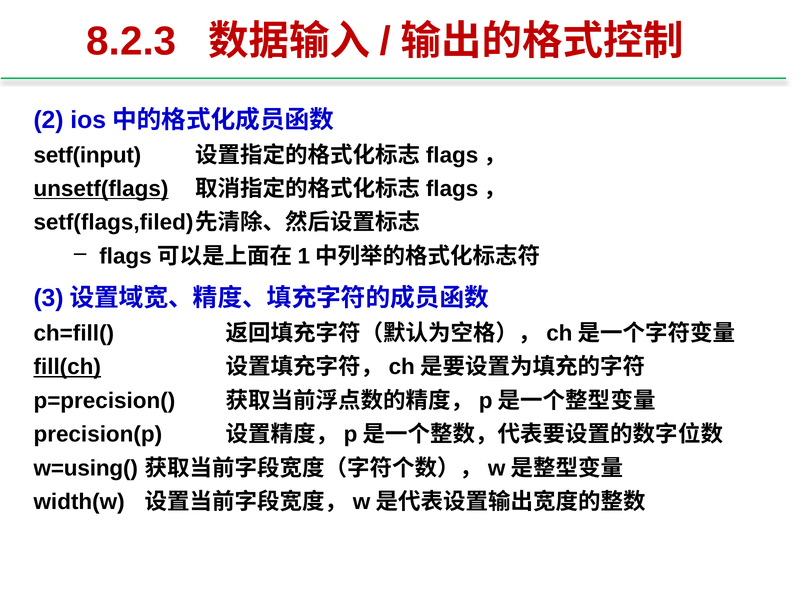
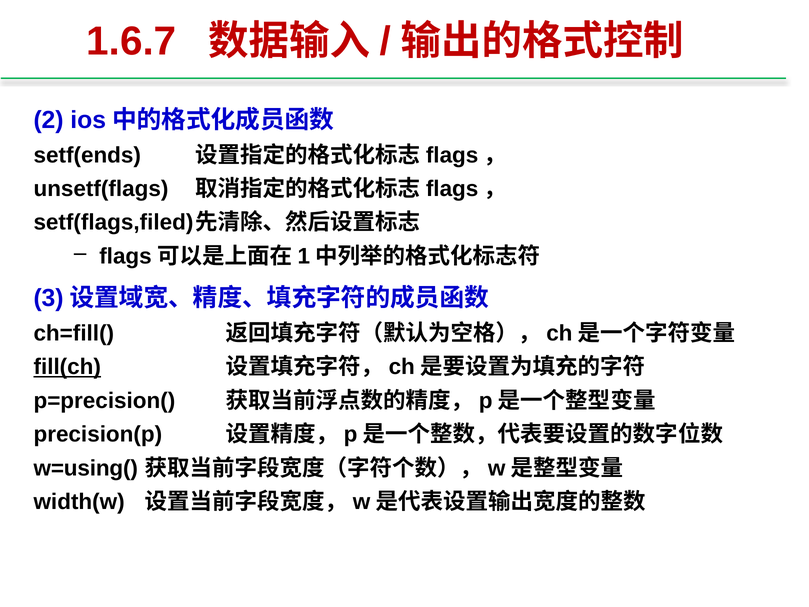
8.2.3: 8.2.3 -> 1.6.7 (131, 41)
setf(input: setf(input -> setf(ends (87, 155)
unsetf(flags underline: present -> none (101, 189)
